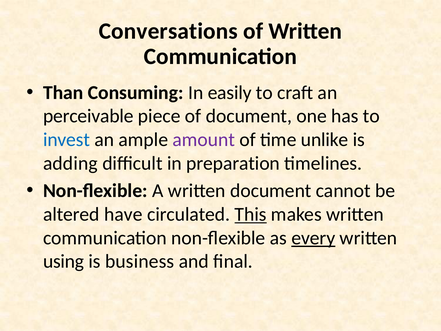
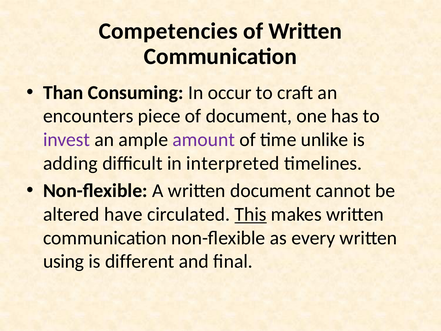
Conversations: Conversations -> Competencies (168, 31)
easily: easily -> occur (230, 93)
perceivable: perceivable -> encounters (88, 116)
invest colour: blue -> purple (67, 140)
preparation: preparation -> interpreted (233, 163)
every underline: present -> none (313, 238)
business: business -> different (140, 261)
